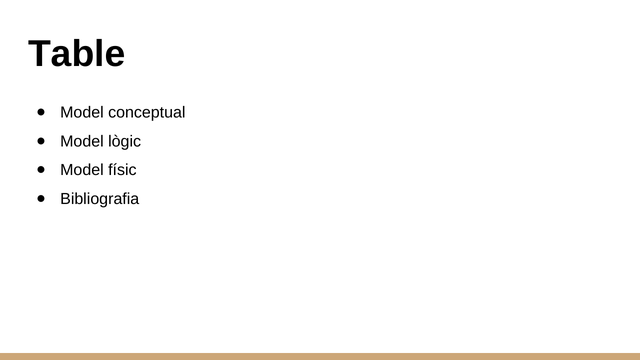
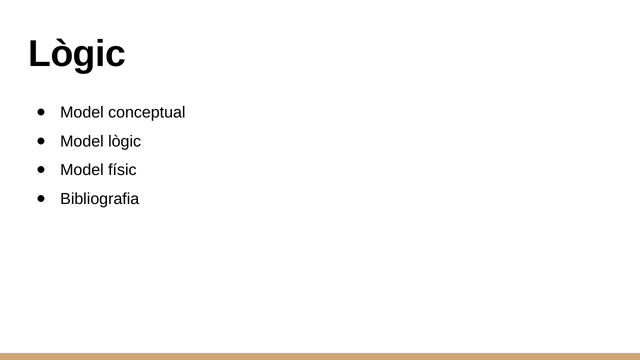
Table: Table -> Lògic (77, 54)
